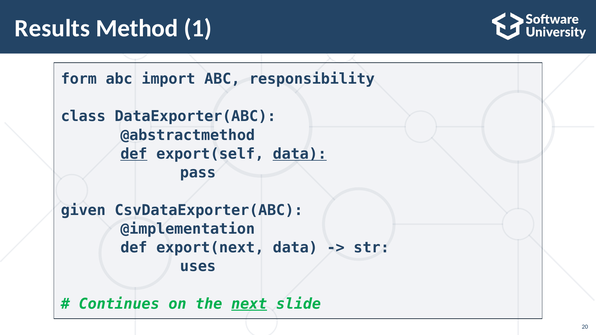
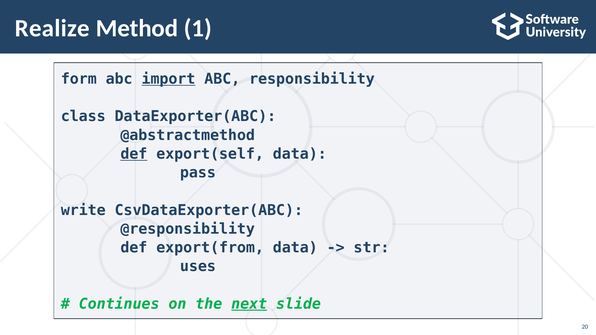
Results: Results -> Realize (52, 28)
import underline: none -> present (168, 79)
data underline: present -> none (300, 154)
given: given -> write (83, 210)
@implementation: @implementation -> @responsibility (188, 229)
export(next: export(next -> export(from (210, 248)
